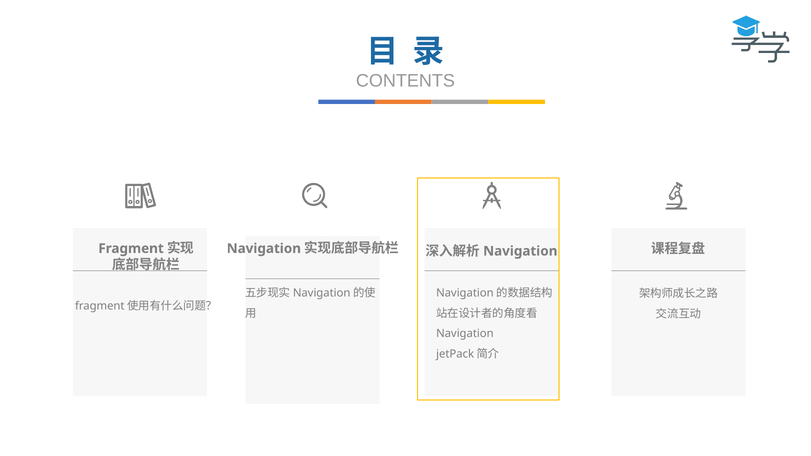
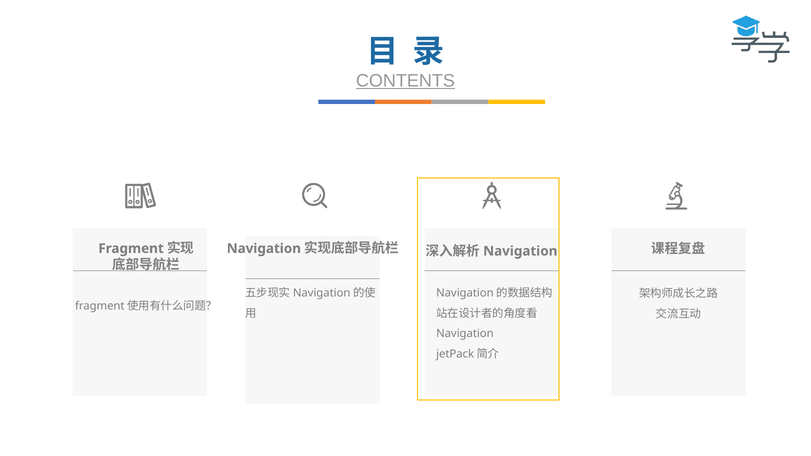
CONTENTS underline: none -> present (405, 81)
